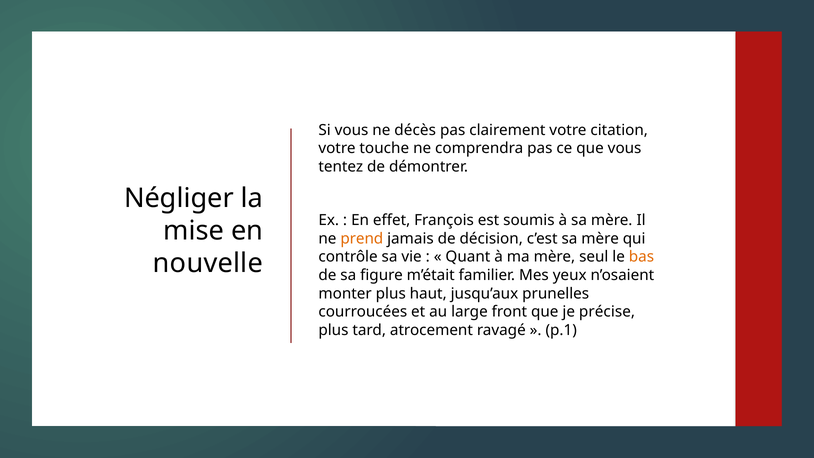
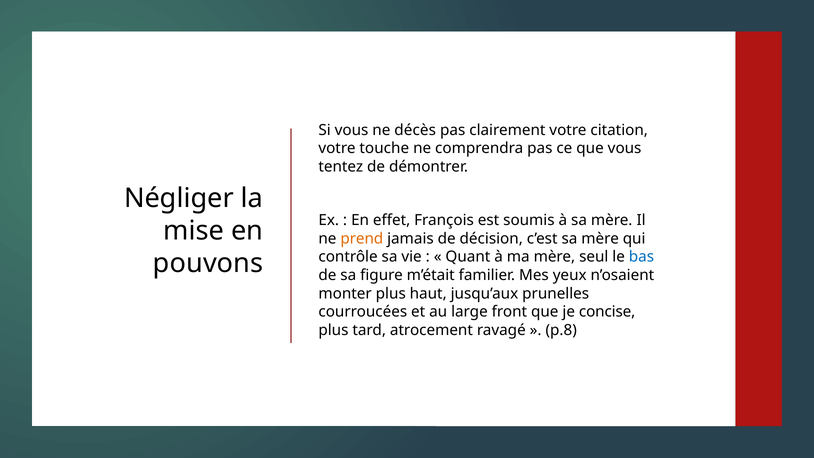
bas colour: orange -> blue (641, 257)
nouvelle: nouvelle -> pouvons (208, 263)
précise: précise -> concise (607, 312)
p.1: p.1 -> p.8 (561, 330)
